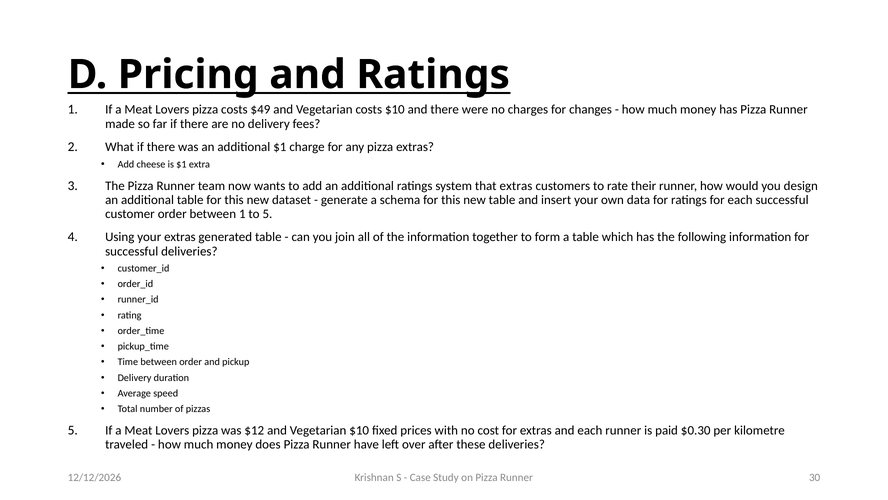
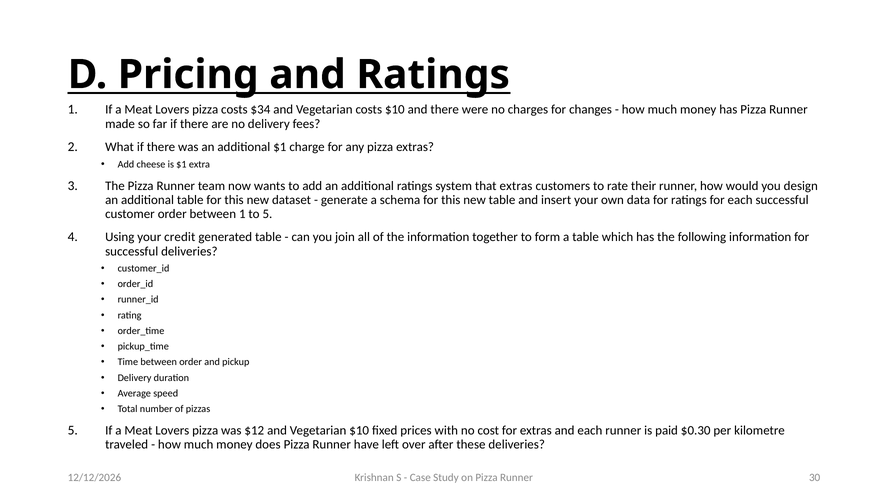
$49: $49 -> $34 (260, 110)
your extras: extras -> credit (180, 237)
